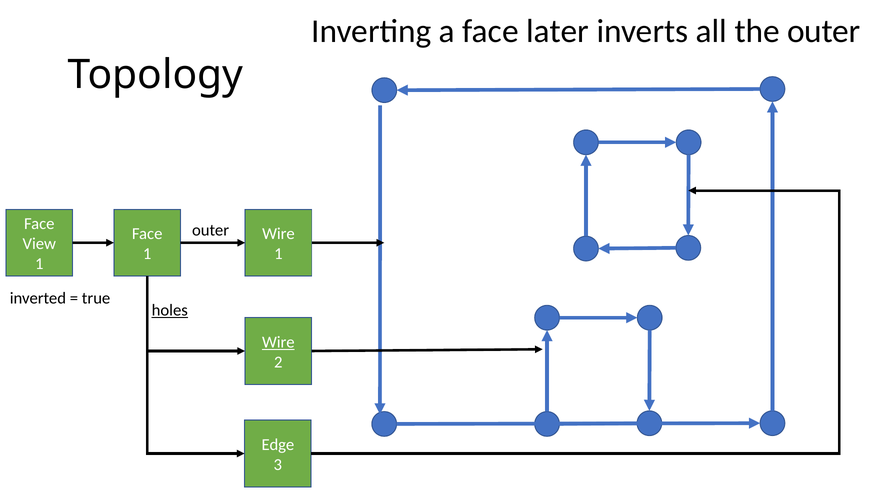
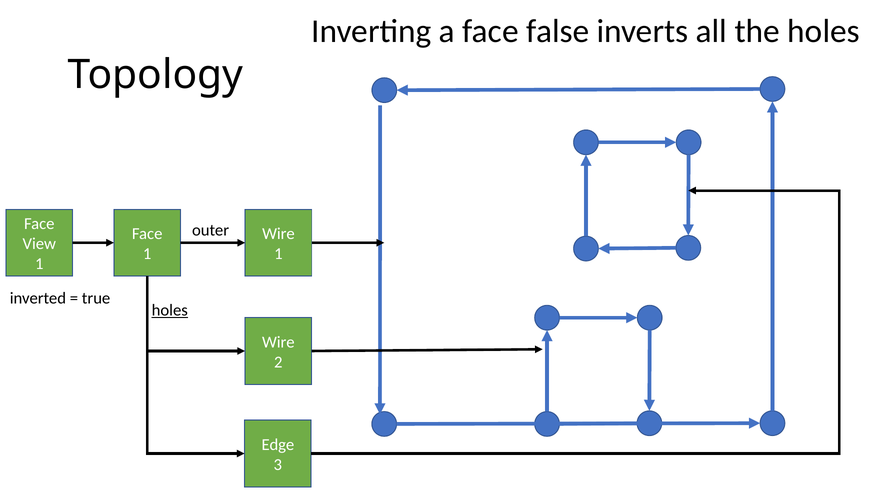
later: later -> false (558, 31)
the outer: outer -> holes (824, 31)
Wire underline: present -> none (278, 343)
